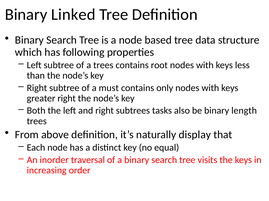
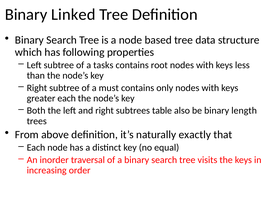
a trees: trees -> tasks (103, 65)
greater right: right -> each (67, 99)
tasks: tasks -> table (162, 111)
display: display -> exactly (195, 135)
